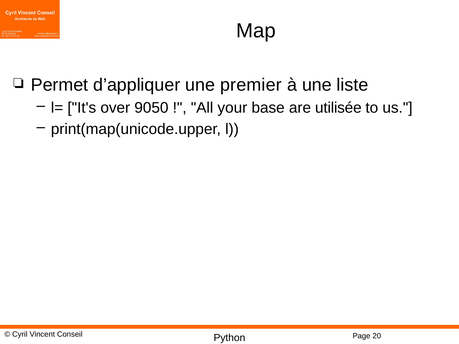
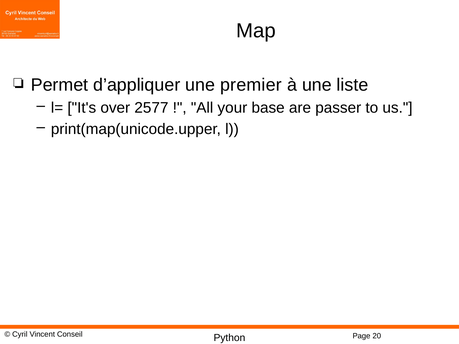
9050: 9050 -> 2577 (151, 108)
utilisée: utilisée -> passer (338, 108)
